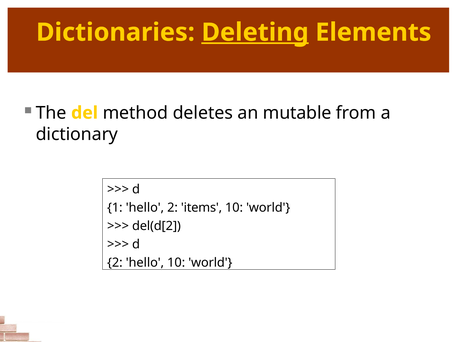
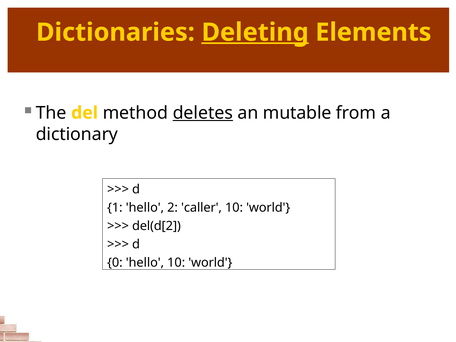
deletes underline: none -> present (203, 113)
items: items -> caller (202, 208)
2: 2 -> 0 (115, 263)
